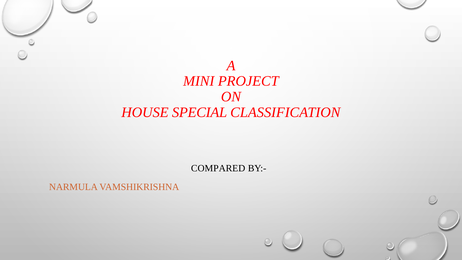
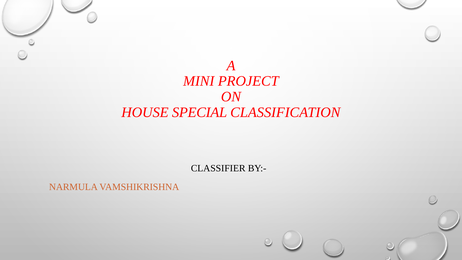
COMPARED: COMPARED -> CLASSIFIER (218, 168)
